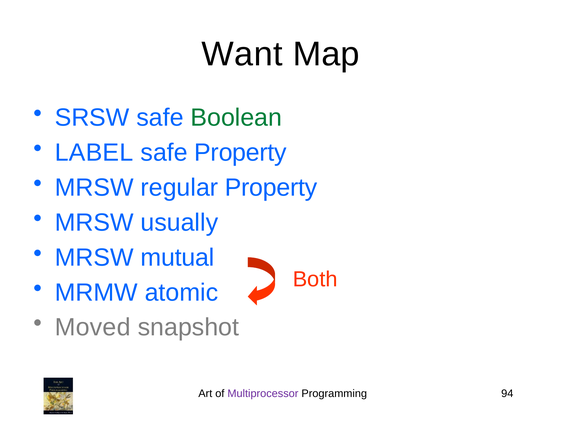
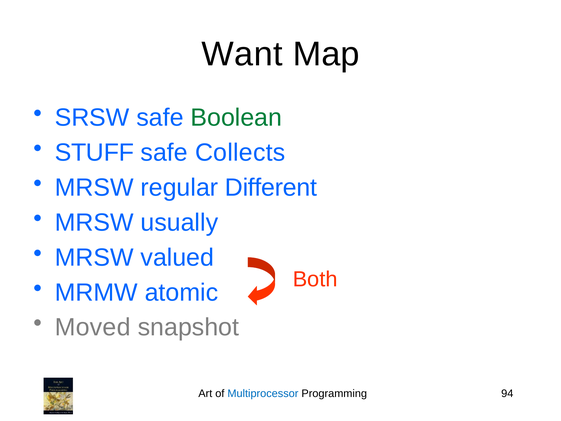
LABEL: LABEL -> STUFF (94, 153)
safe Property: Property -> Collects (240, 153)
regular Property: Property -> Different (271, 188)
mutual: mutual -> valued (177, 257)
Multiprocessor colour: purple -> blue (263, 393)
